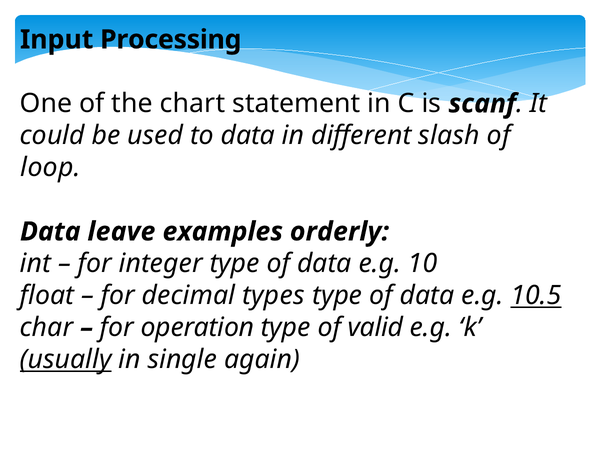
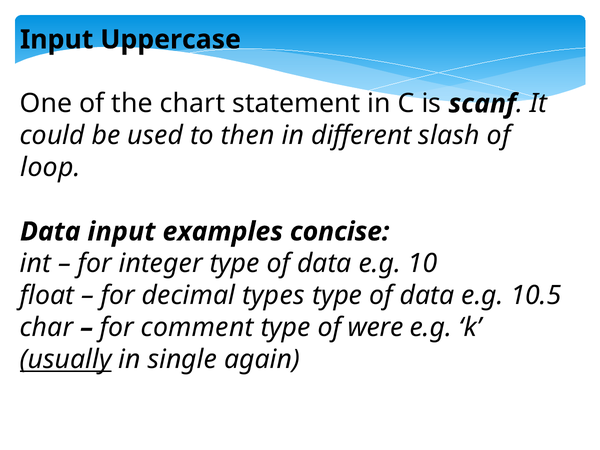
Processing: Processing -> Uppercase (171, 40)
to data: data -> then (248, 136)
Data leave: leave -> input (121, 232)
orderly: orderly -> concise (340, 232)
10.5 underline: present -> none (536, 296)
operation: operation -> comment (197, 328)
valid: valid -> were (376, 328)
